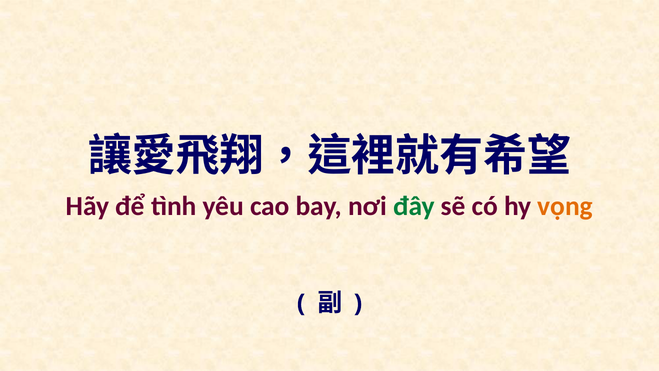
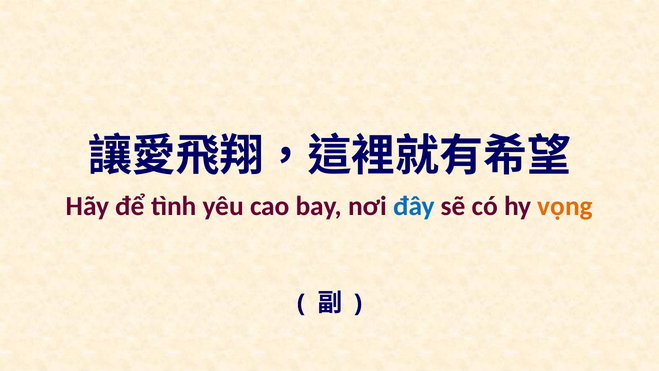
đây colour: green -> blue (414, 206)
